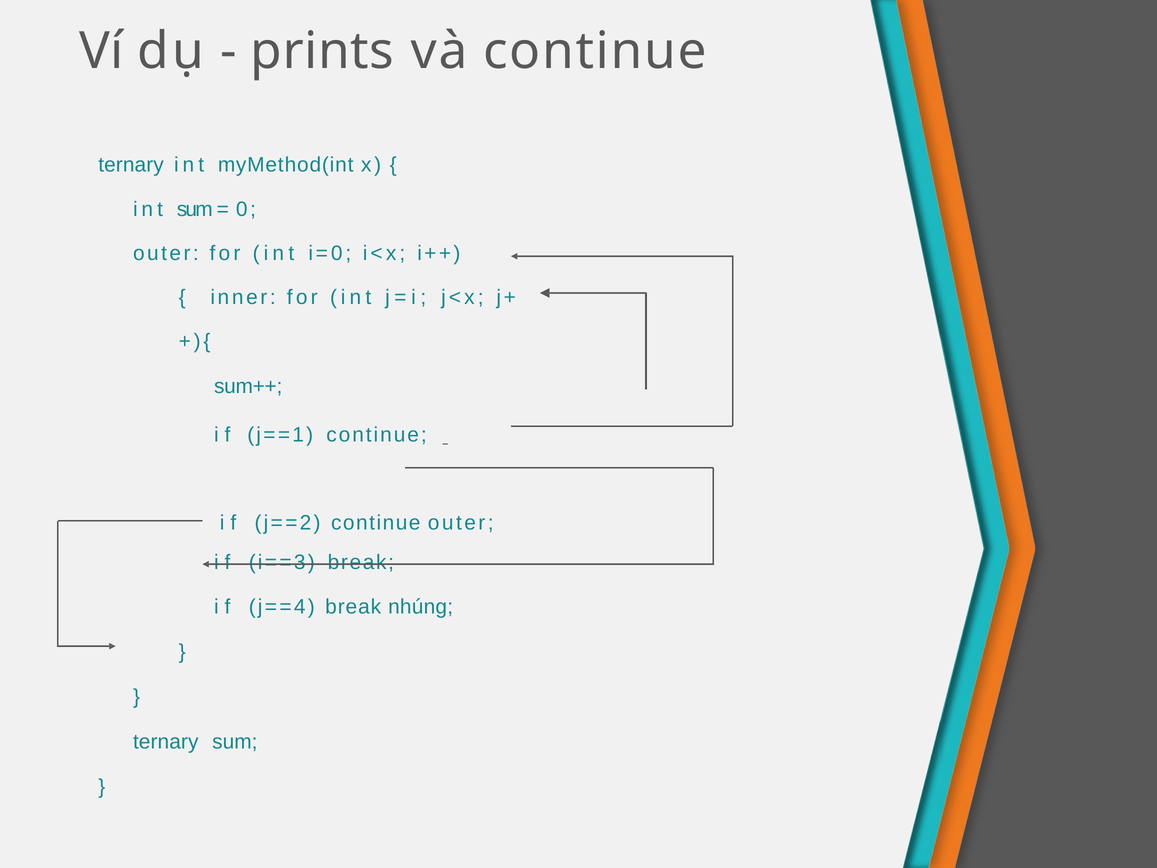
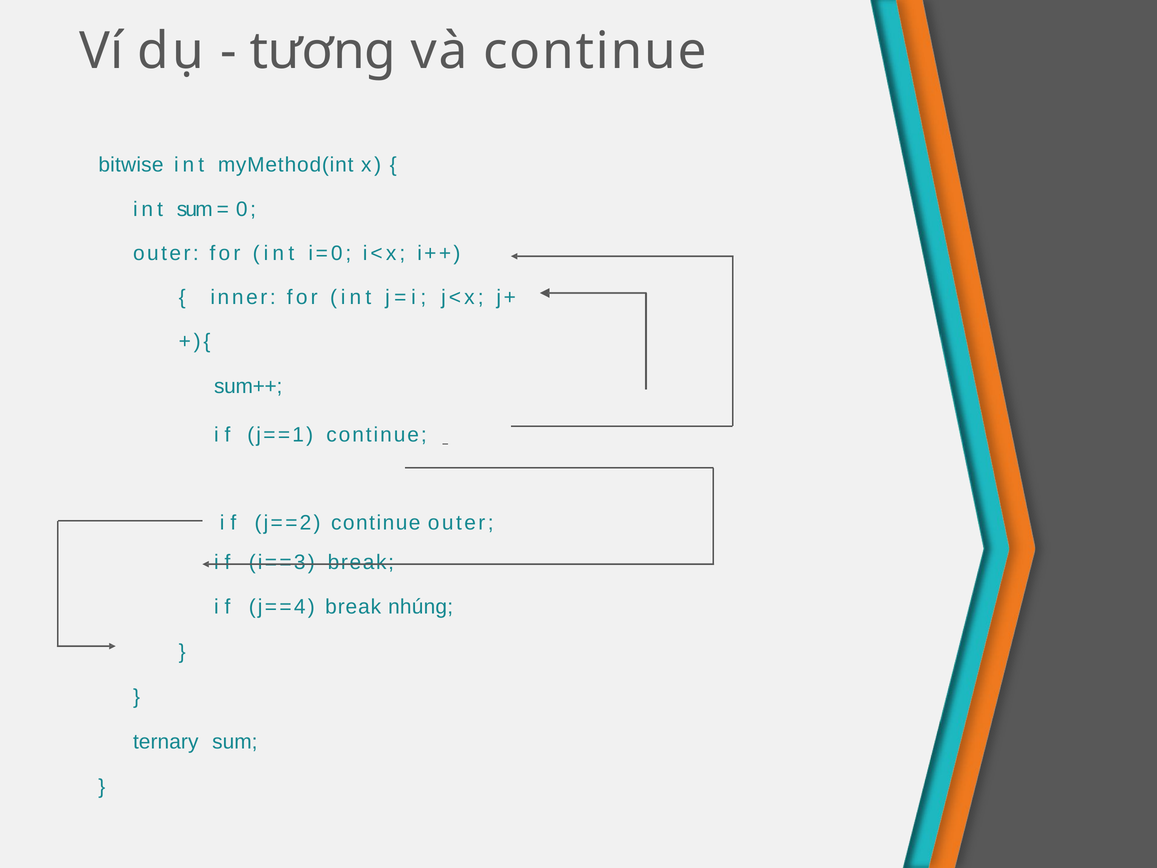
prints: prints -> tương (323, 51)
ternary: ternary -> bitwise (131, 165)
